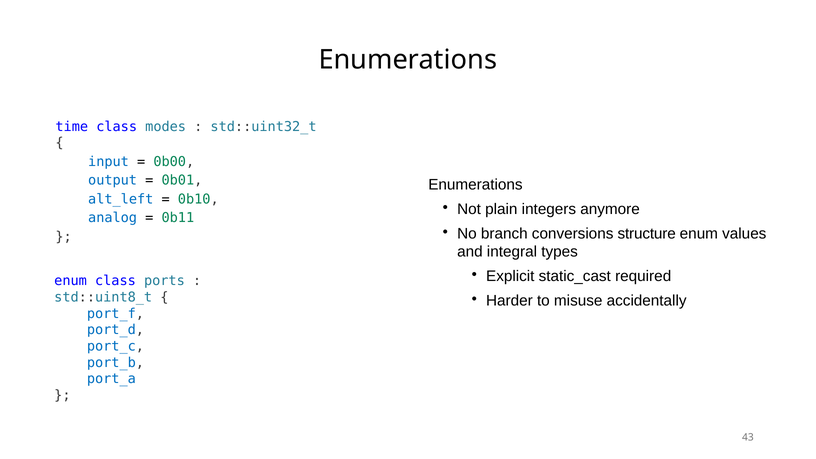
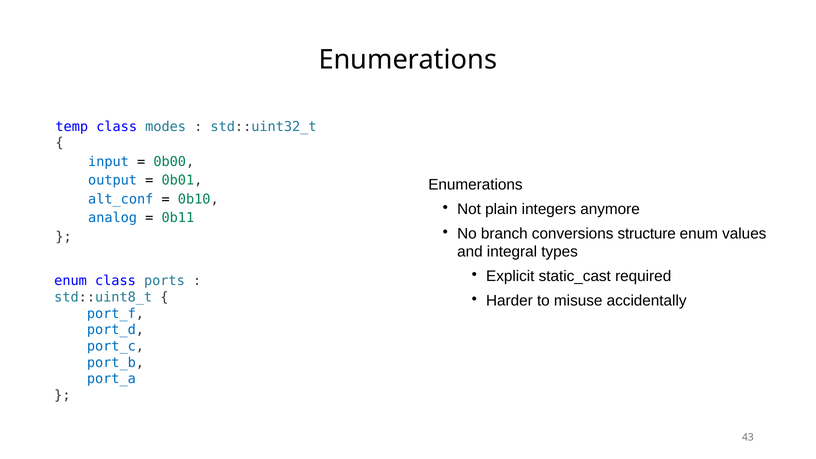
time: time -> temp (72, 127)
alt_left: alt_left -> alt_conf (121, 199)
